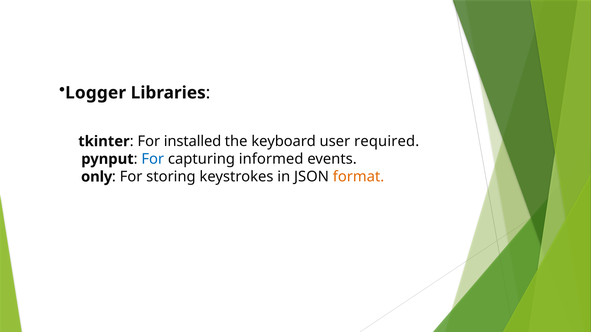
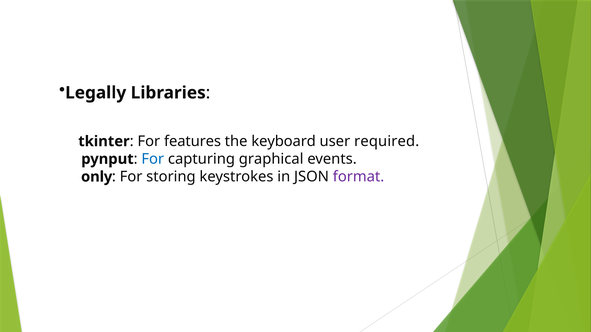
Logger: Logger -> Legally (96, 93)
installed: installed -> features (193, 141)
informed: informed -> graphical (271, 159)
format colour: orange -> purple (359, 177)
